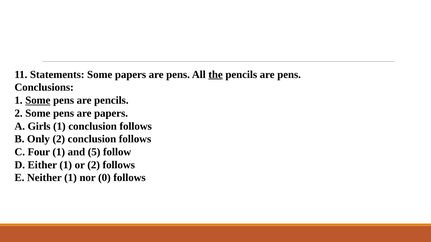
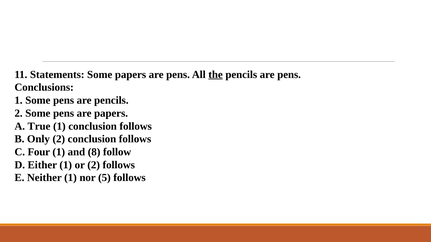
Some underline: present -> none (38, 100)
Girls: Girls -> True (39, 126)
5: 5 -> 8 (94, 152)
0: 0 -> 5 (104, 178)
